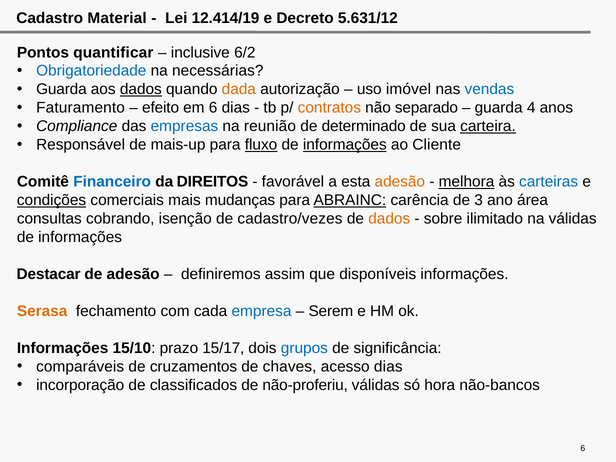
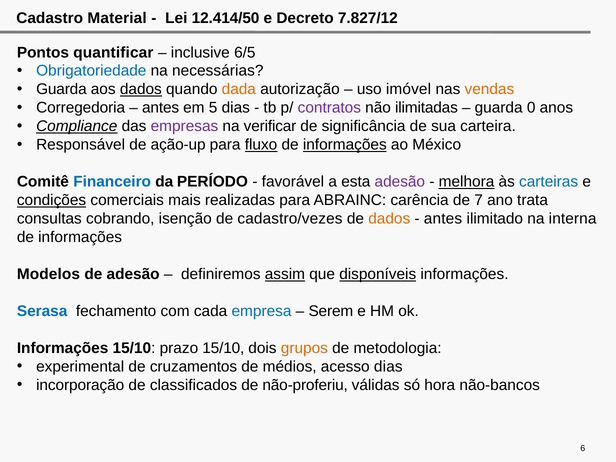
12.414/19: 12.414/19 -> 12.414/50 (226, 18)
5.631/12: 5.631/12 -> 7.827/12 (368, 18)
6/2: 6/2 -> 6/5 (245, 52)
vendas colour: blue -> orange (489, 89)
Faturamento: Faturamento -> Corregedoria (81, 108)
efeito: efeito -> antes (161, 108)
em 6: 6 -> 5 (213, 108)
contratos colour: orange -> purple (329, 108)
separado: separado -> ilimitadas (426, 108)
4: 4 -> 0 (531, 108)
Compliance underline: none -> present (77, 126)
empresas colour: blue -> purple (184, 126)
reunião: reunião -> verificar (270, 126)
determinado: determinado -> significância (364, 126)
carteira underline: present -> none (488, 126)
mais-up: mais-up -> ação-up (178, 145)
Cliente: Cliente -> México (437, 145)
DIREITOS: DIREITOS -> PERÍODO (212, 182)
adesão colour: orange -> purple (400, 182)
mudanças: mudanças -> realizadas (240, 200)
ABRAINC underline: present -> none (350, 200)
3: 3 -> 7 (479, 200)
área: área -> trata (533, 200)
sobre: sobre -> antes (443, 219)
na válidas: válidas -> interna (573, 219)
Destacar: Destacar -> Modelos (48, 274)
assim underline: none -> present (285, 274)
disponíveis underline: none -> present (378, 274)
Serasa colour: orange -> blue (42, 311)
prazo 15/17: 15/17 -> 15/10 (223, 348)
grupos colour: blue -> orange (304, 348)
significância: significância -> metodologia (398, 348)
comparáveis: comparáveis -> experimental (80, 367)
chaves: chaves -> médios (290, 367)
